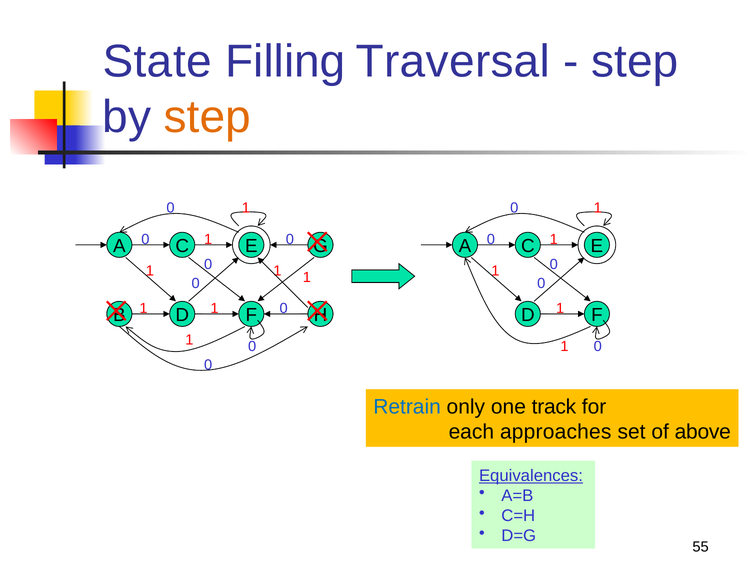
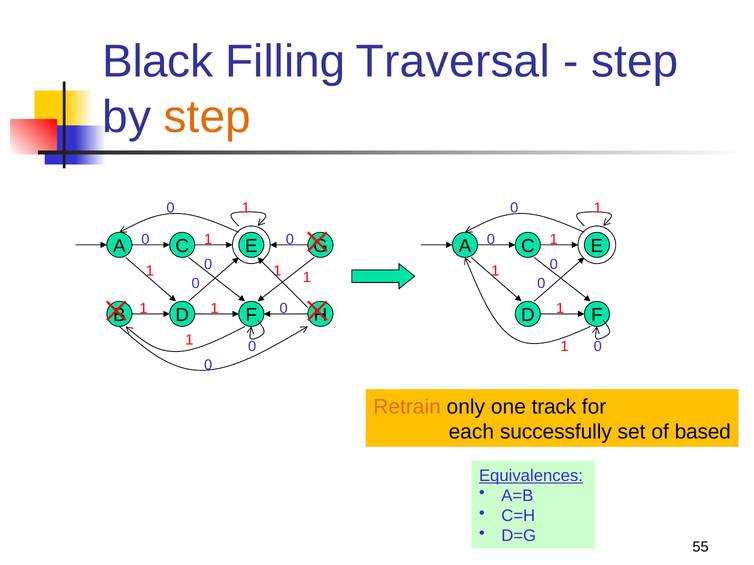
State: State -> Black (158, 62)
Retrain colour: blue -> orange (407, 407)
approaches: approaches -> successfully (556, 432)
above: above -> based (703, 432)
